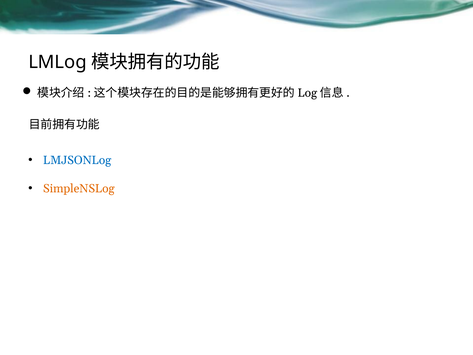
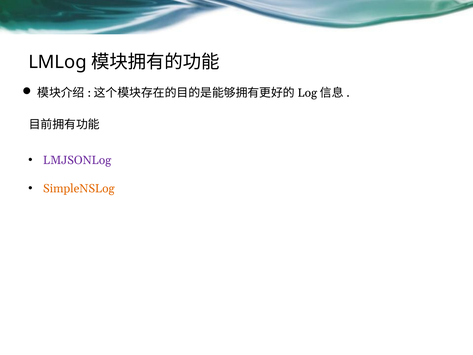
LMJSONLog colour: blue -> purple (77, 160)
